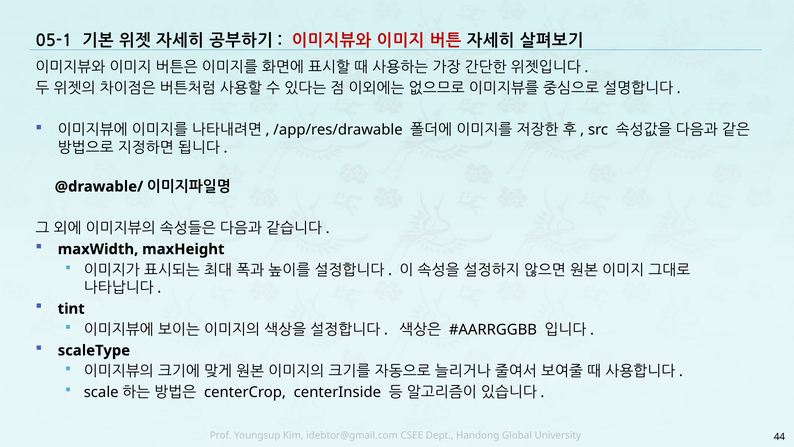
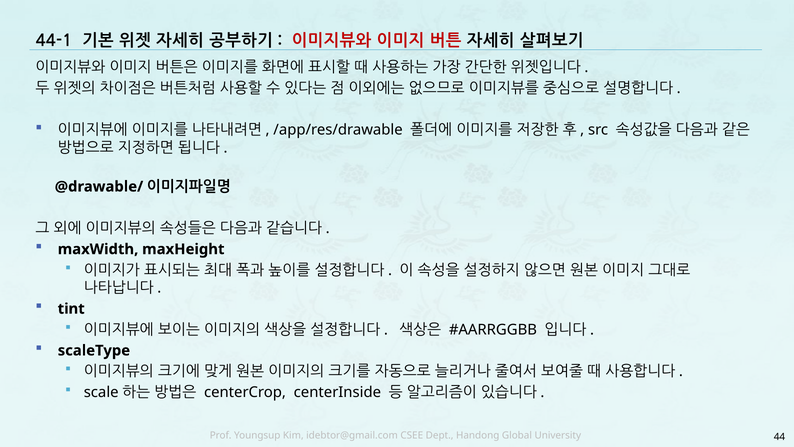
05-1: 05-1 -> 44-1 (54, 41)
